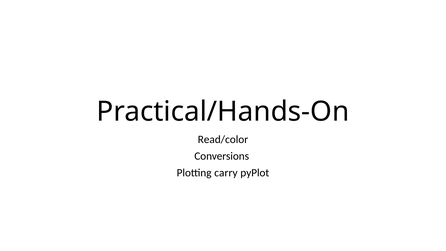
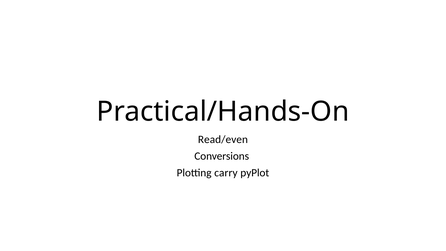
Read/color: Read/color -> Read/even (223, 139)
